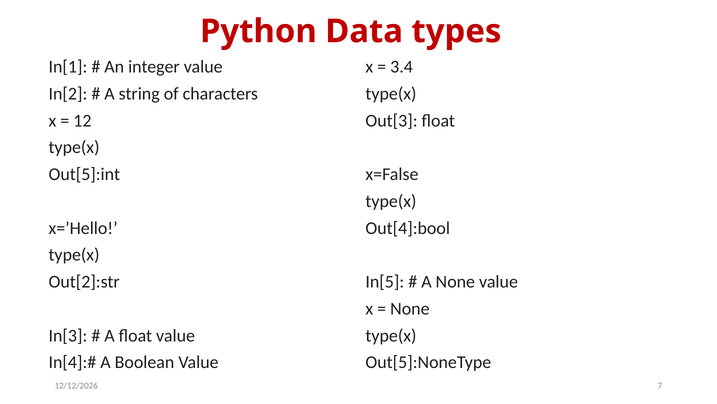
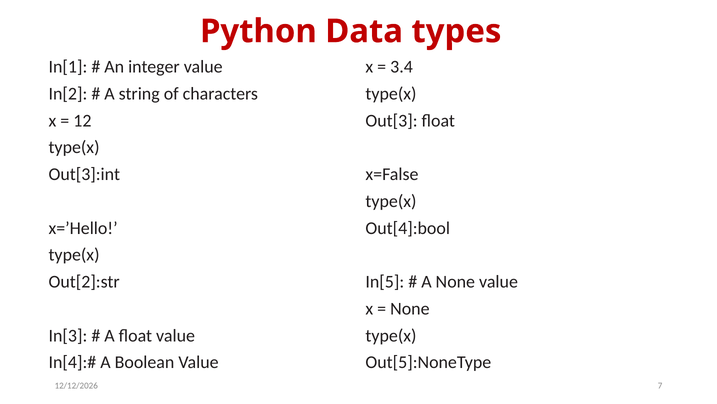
Out[5]:int: Out[5]:int -> Out[3]:int (84, 174)
